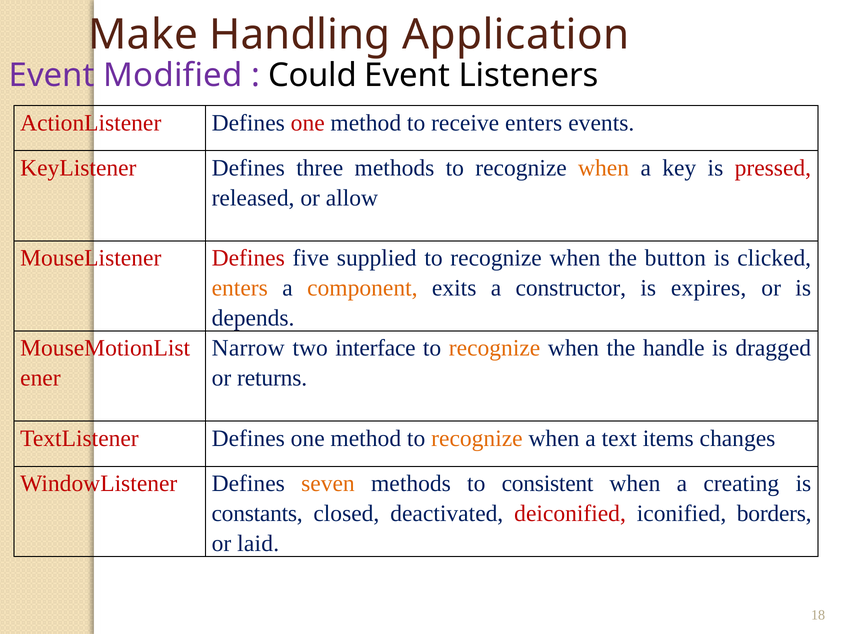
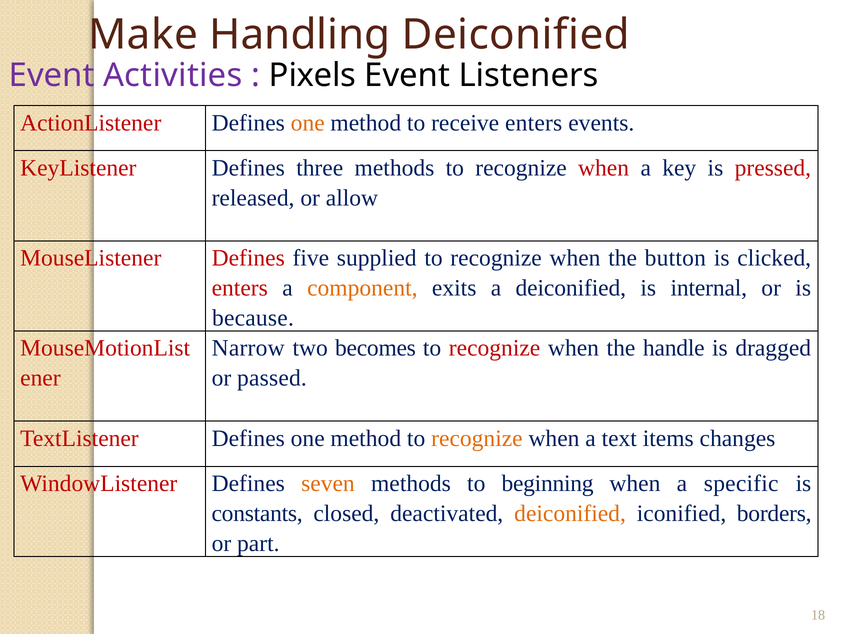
Handling Application: Application -> Deiconified (516, 35)
Modified: Modified -> Activities (173, 75)
Could: Could -> Pixels (313, 75)
one colour: red -> orange (308, 123)
when colour: orange -> red (604, 168)
enters colour: orange -> red (240, 288)
a constructor: constructor -> deiconified (571, 288)
expires: expires -> internal (709, 288)
depends: depends -> because (253, 318)
interface: interface -> becomes (375, 348)
recognize colour: orange -> red (495, 348)
returns: returns -> passed (272, 378)
consistent: consistent -> beginning (548, 484)
creating: creating -> specific (741, 484)
deiconified colour: red -> orange (570, 514)
laid: laid -> part (258, 544)
